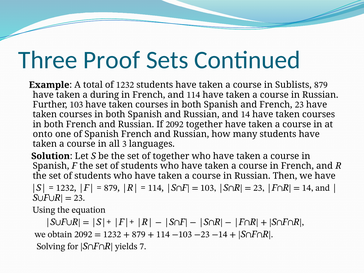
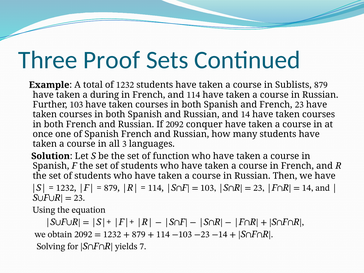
together: together -> conquer (204, 124)
onto: onto -> once (43, 134)
of together: together -> function (171, 156)
